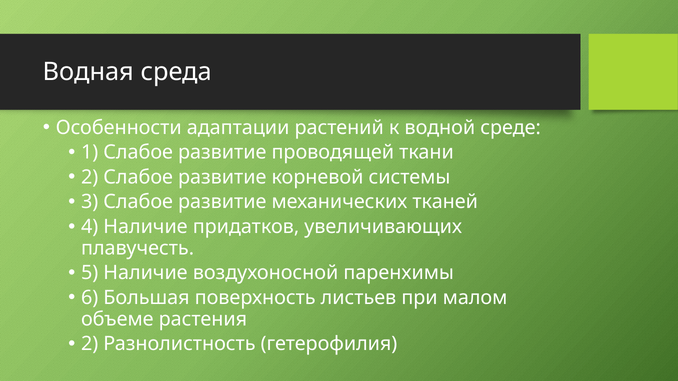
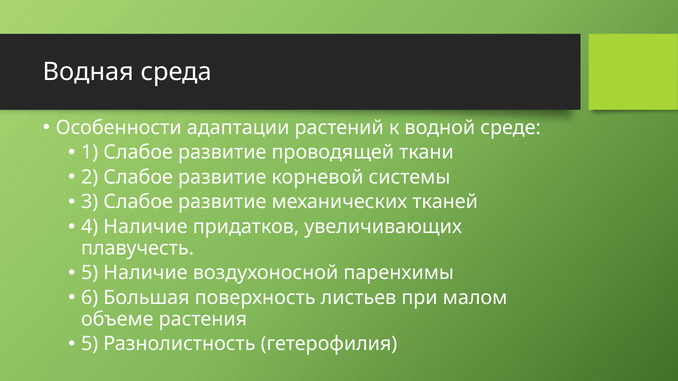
2: 2 -> 5 (90, 344)
